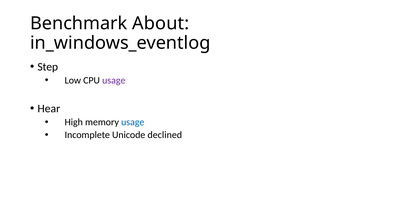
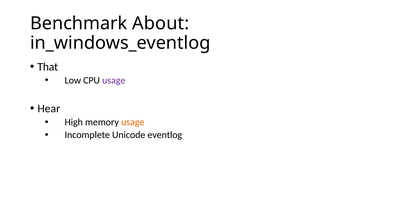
Step: Step -> That (48, 67)
usage colour: blue -> orange (133, 122)
declined: declined -> eventlog (165, 135)
